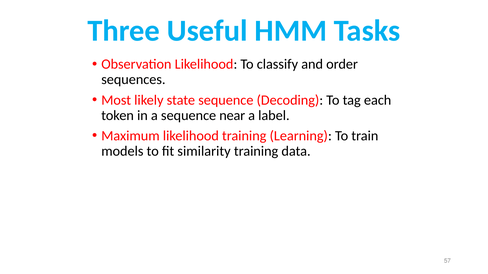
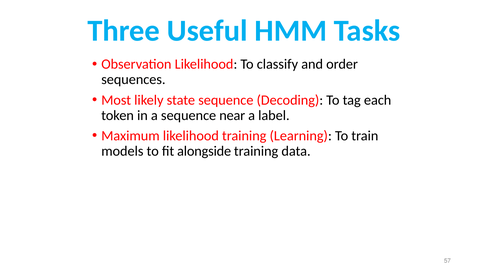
similarity: similarity -> alongside (204, 151)
